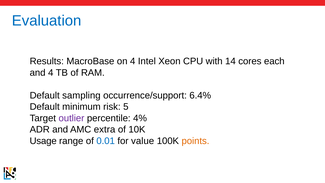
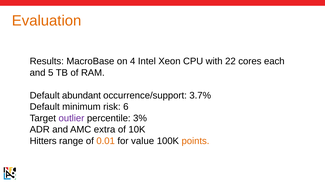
Evaluation colour: blue -> orange (47, 21)
14: 14 -> 22 (230, 61)
and 4: 4 -> 5 (51, 73)
sampling: sampling -> abundant (81, 95)
6.4%: 6.4% -> 3.7% (200, 95)
5: 5 -> 6 (126, 107)
4%: 4% -> 3% (140, 118)
Usage: Usage -> Hitters (43, 141)
0.01 colour: blue -> orange (106, 141)
